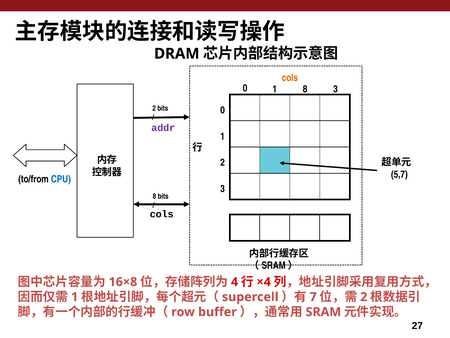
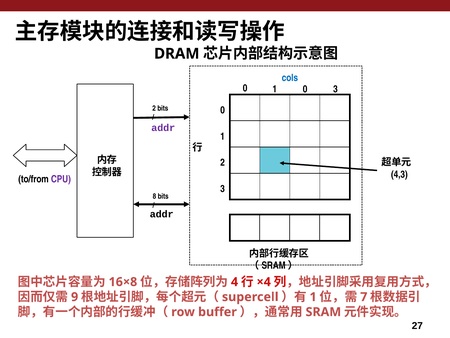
cols colour: orange -> blue (290, 78)
1 8: 8 -> 0 (305, 89)
5,7: 5,7 -> 4,3 (399, 174)
CPU colour: blue -> purple (61, 179)
cols: cols -> addr (162, 214)
1: 1 -> 9 (75, 297)
7: 7 -> 1 (313, 297)
2: 2 -> 7 (364, 297)
